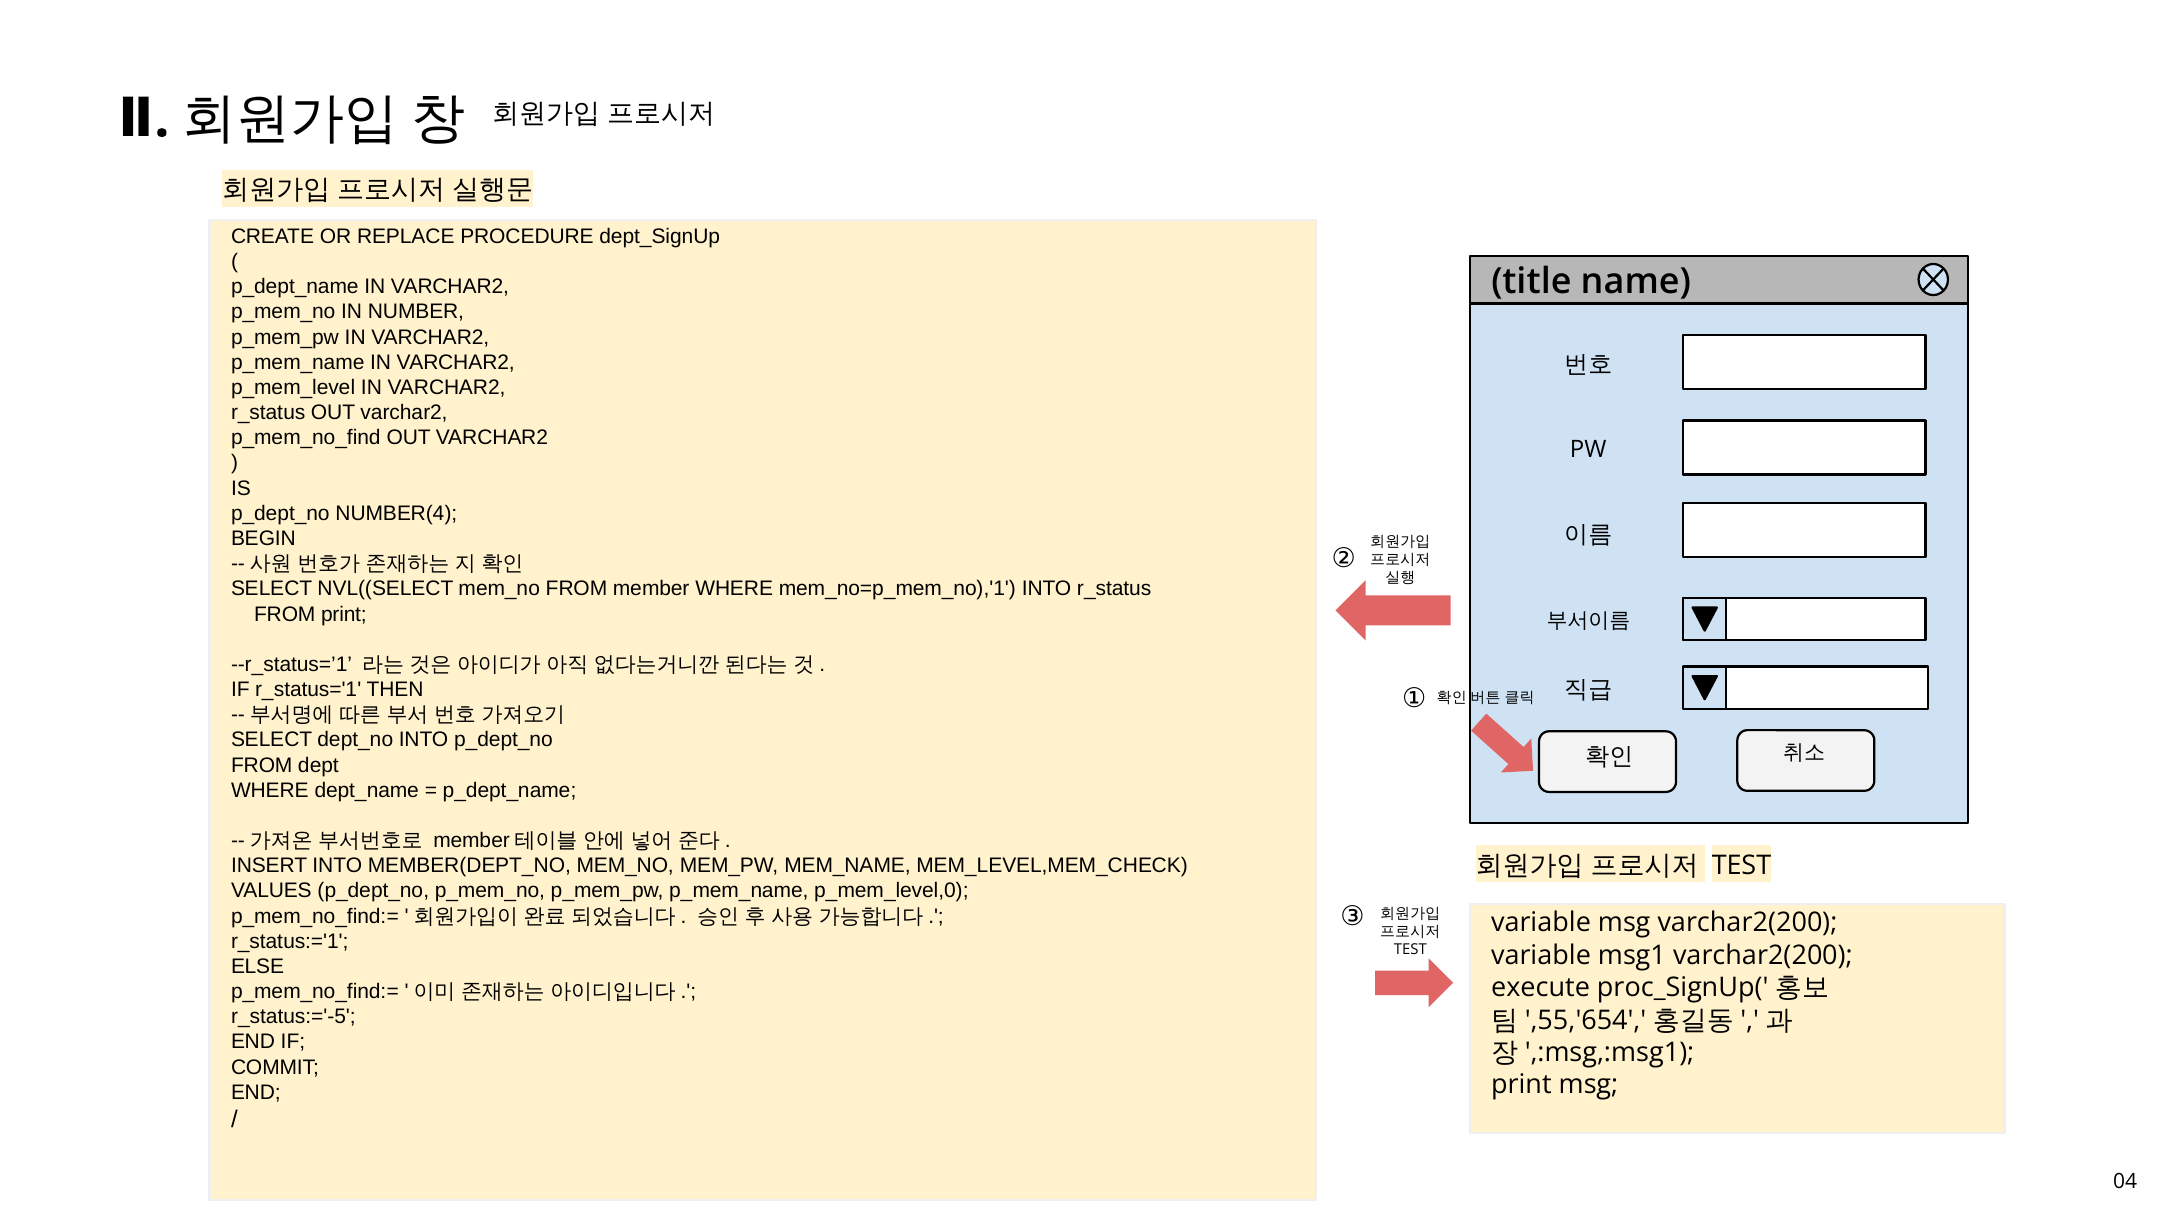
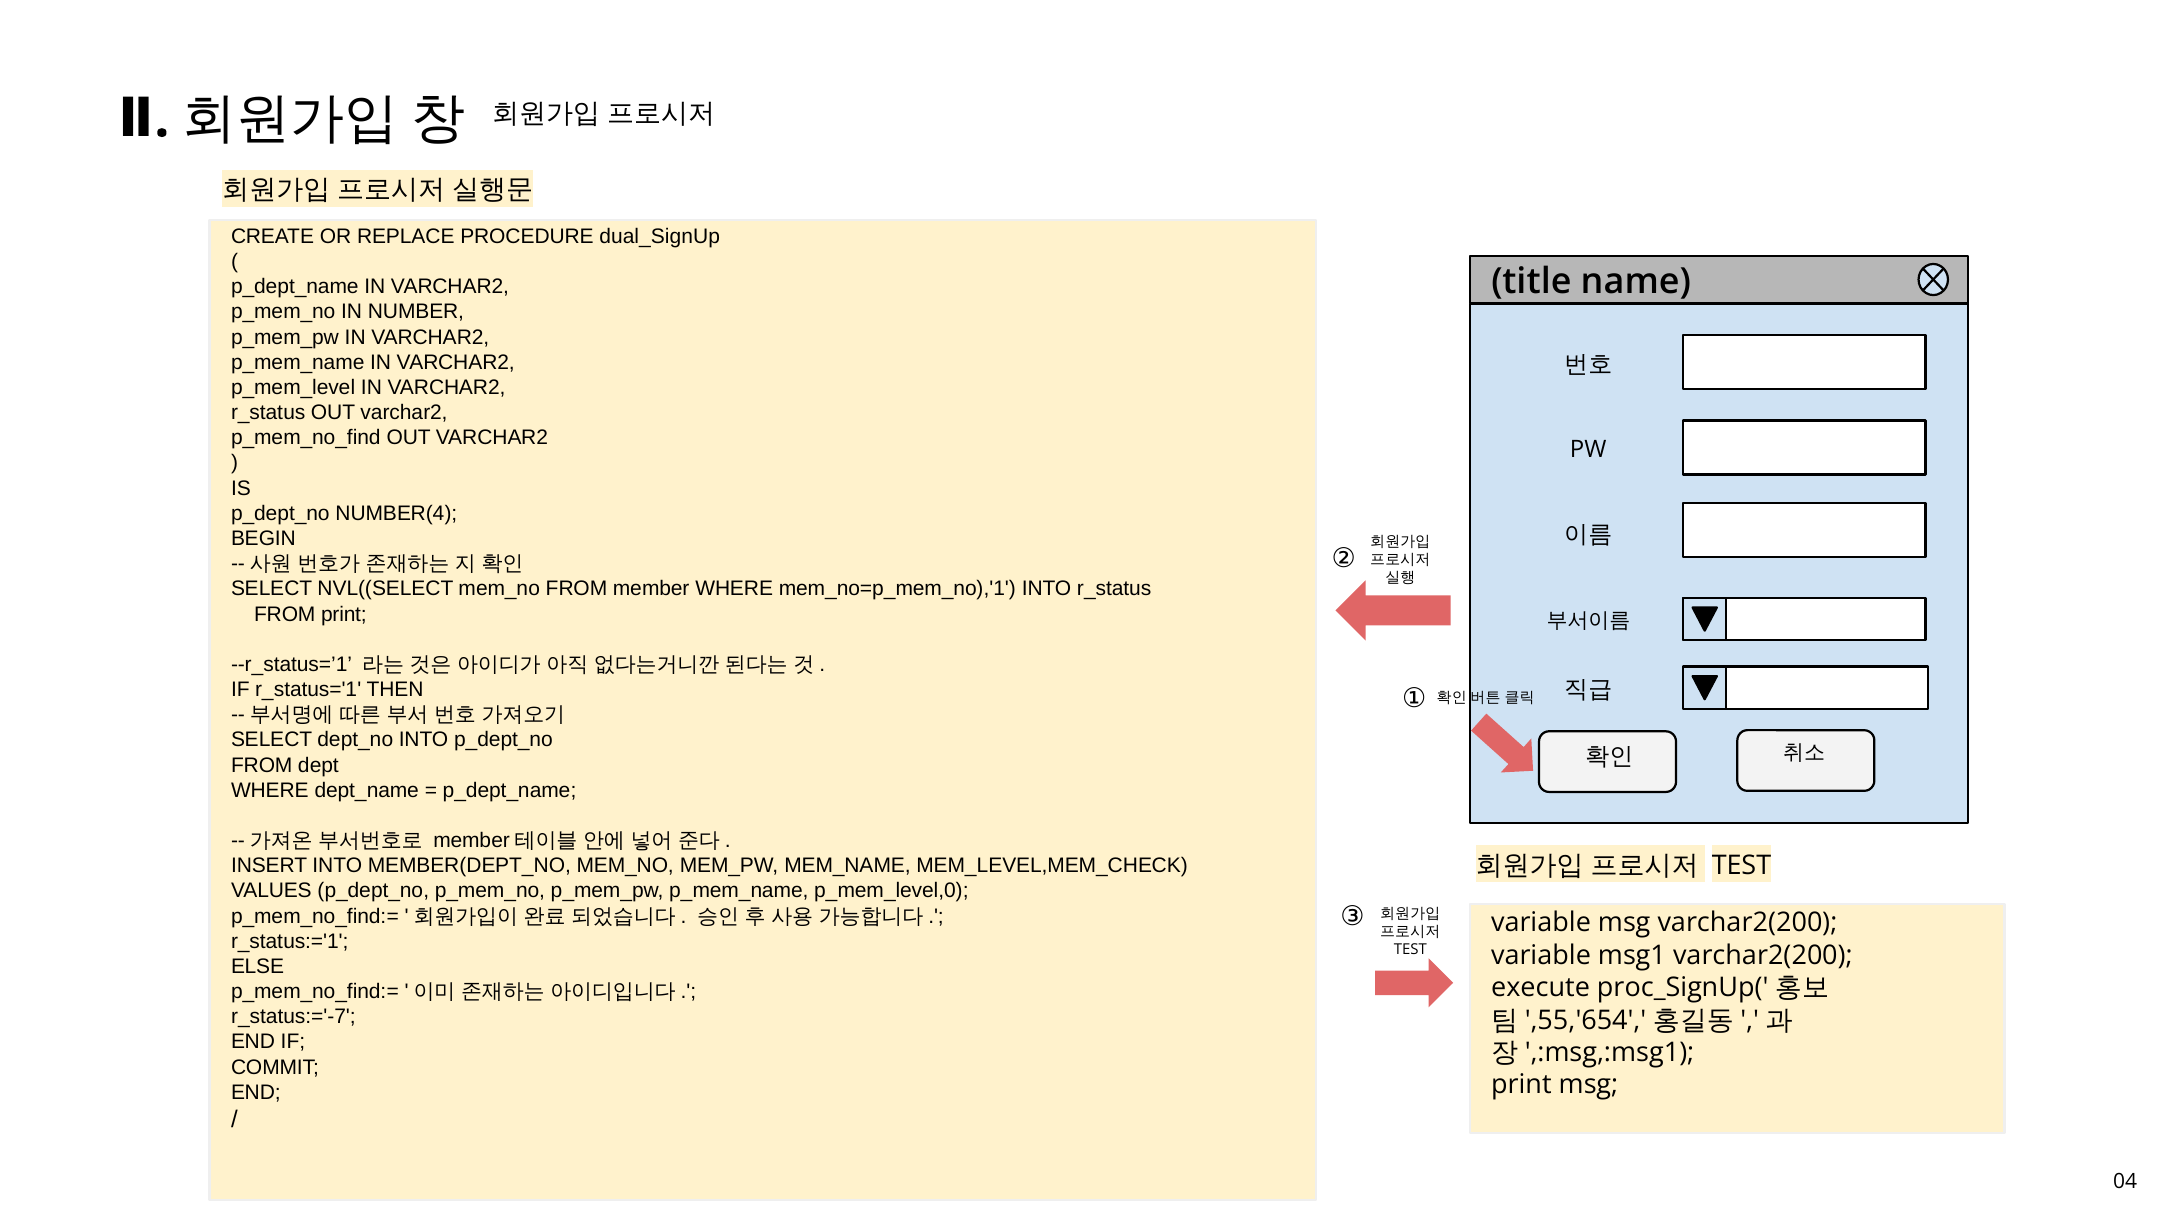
dept_SignUp: dept_SignUp -> dual_SignUp (660, 237)
r_status:='-5: r_status:='-5 -> r_status:='-7 (293, 1017)
